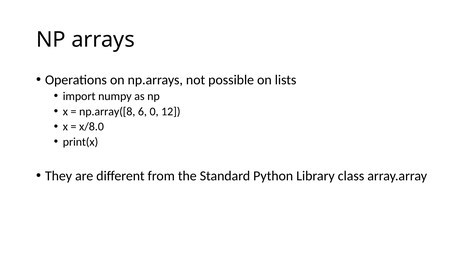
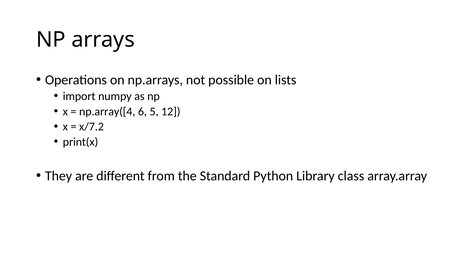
np.array([8: np.array([8 -> np.array([4 (107, 112)
0: 0 -> 5 (154, 112)
x/8.0: x/8.0 -> x/7.2 (91, 127)
